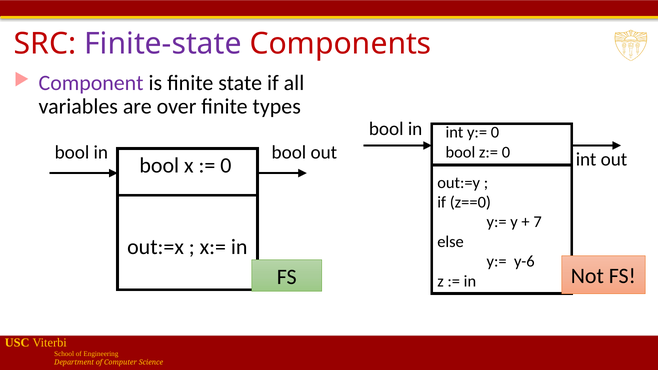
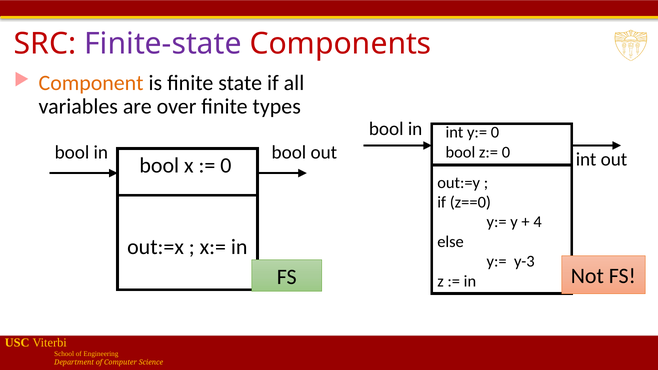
Component colour: purple -> orange (91, 83)
7: 7 -> 4 (538, 222)
y-6: y-6 -> y-3 (524, 262)
